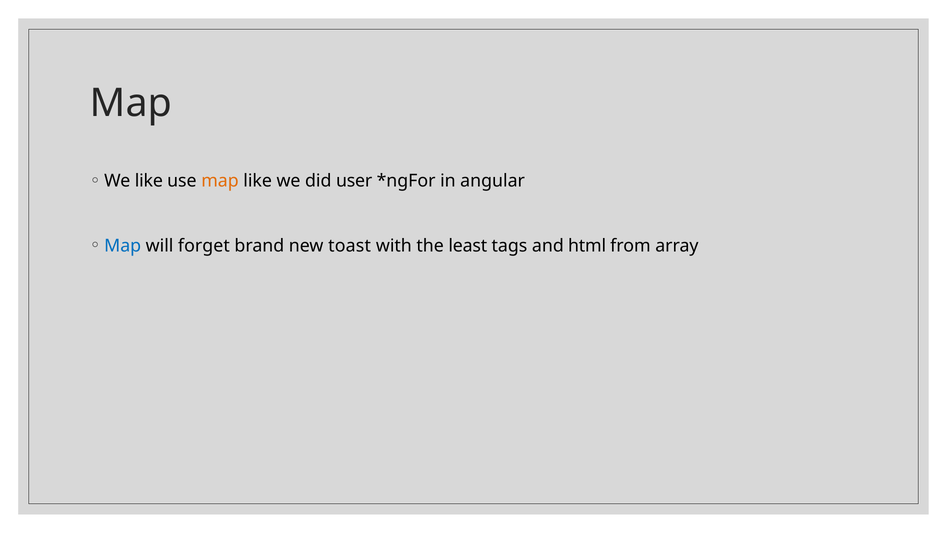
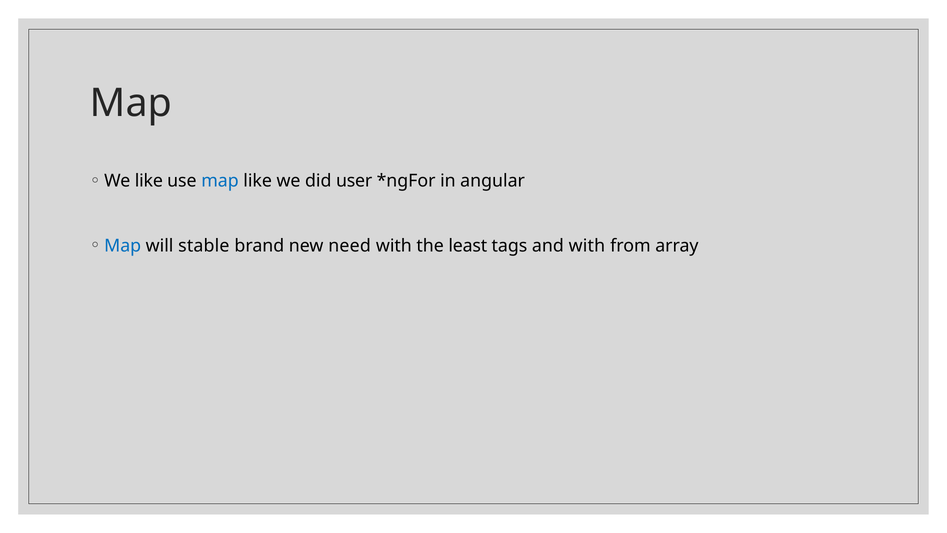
map colour: orange -> blue (220, 181)
forget: forget -> stable (204, 246)
toast: toast -> need (350, 246)
and html: html -> with (587, 246)
